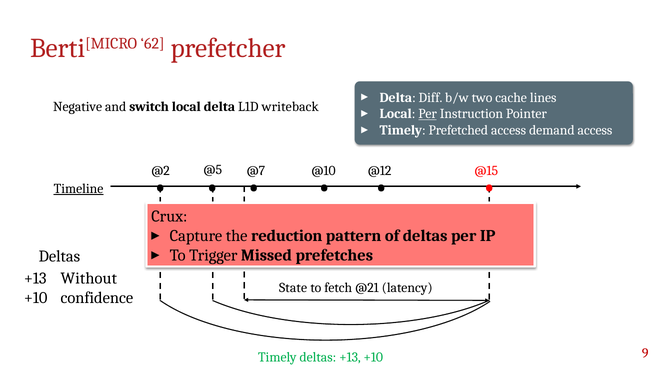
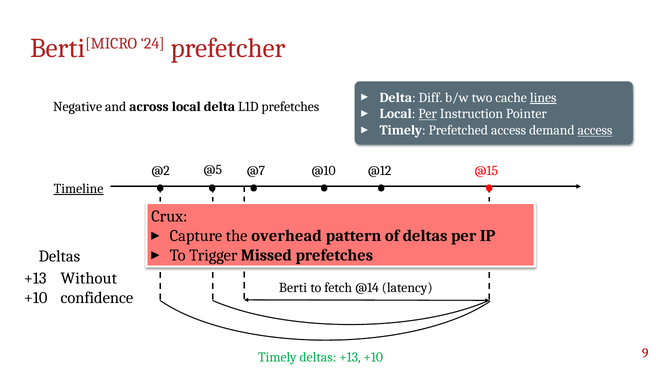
62: 62 -> 24 (153, 44)
lines underline: none -> present (543, 98)
switch: switch -> across (149, 107)
L1D writeback: writeback -> prefetches (290, 107)
access underline: none -> present (595, 130)
reduction: reduction -> overhead (287, 236)
State: State -> Berti (293, 288)
@21: @21 -> @14 (367, 288)
